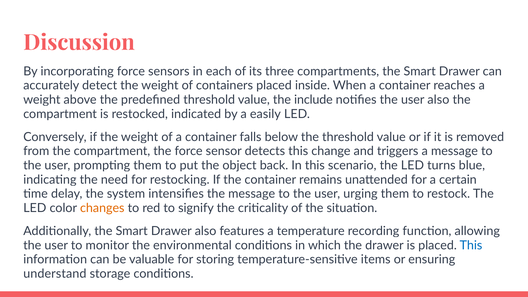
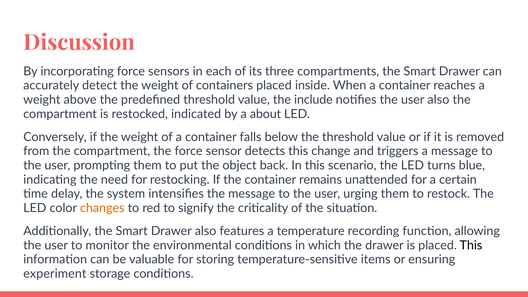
easily: easily -> about (265, 114)
This colour: blue -> black (471, 245)
understand: understand -> experiment (55, 274)
